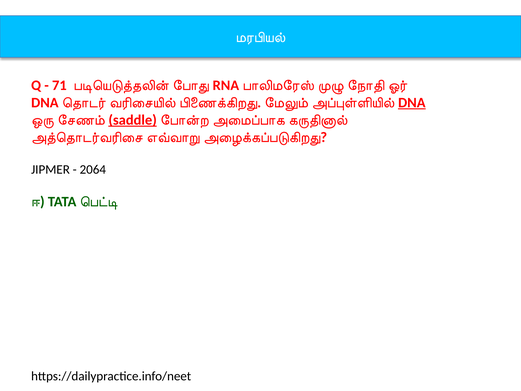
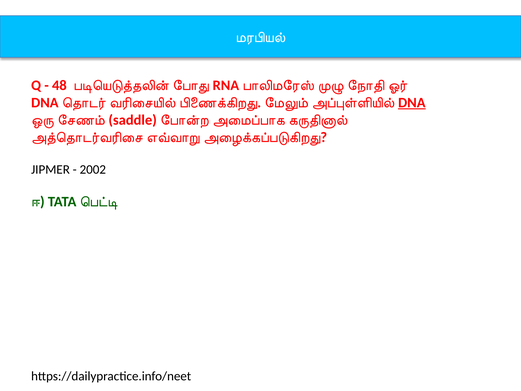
71: 71 -> 48 (59, 85)
saddle underline: present -> none (133, 120)
2064: 2064 -> 2002 (93, 169)
